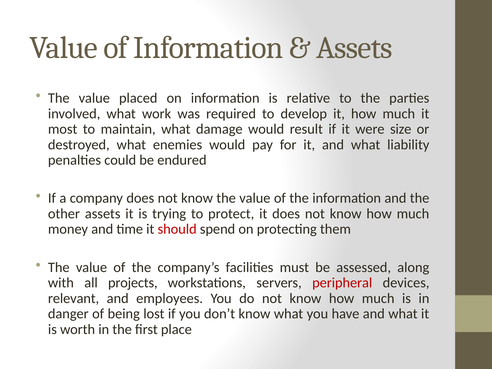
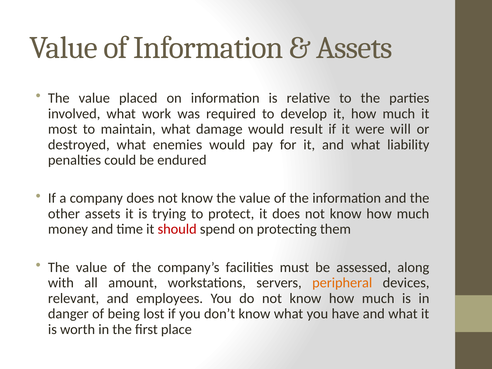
size: size -> will (401, 129)
projects: projects -> amount (133, 283)
peripheral colour: red -> orange (342, 283)
